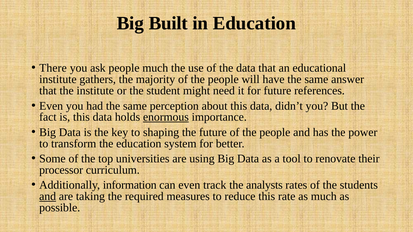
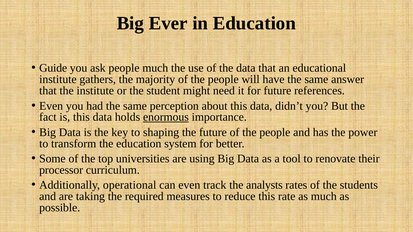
Built: Built -> Ever (168, 23)
There: There -> Guide (53, 68)
information: information -> operational (130, 185)
and underline: present -> none (48, 197)
